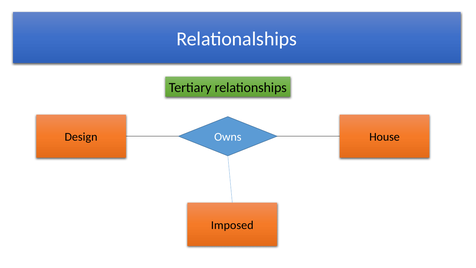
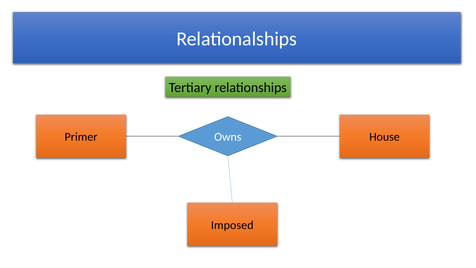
Design: Design -> Primer (81, 137)
